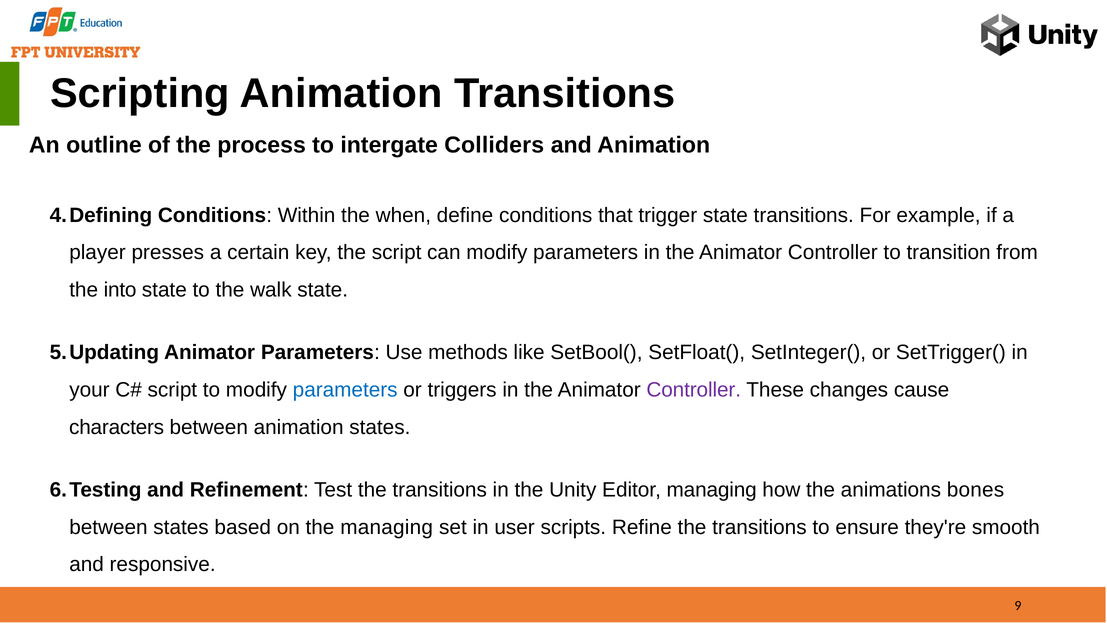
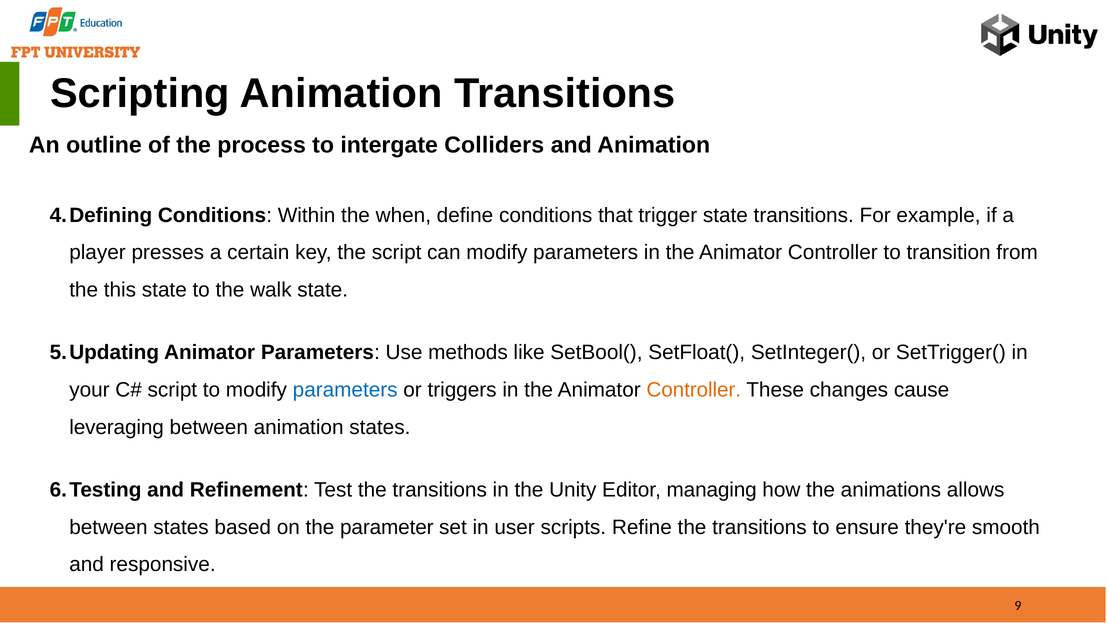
into: into -> this (120, 290)
Controller colour: purple -> orange (694, 390)
characters: characters -> leveraging (117, 427)
bones: bones -> allows (976, 490)
the managing: managing -> parameter (387, 527)
